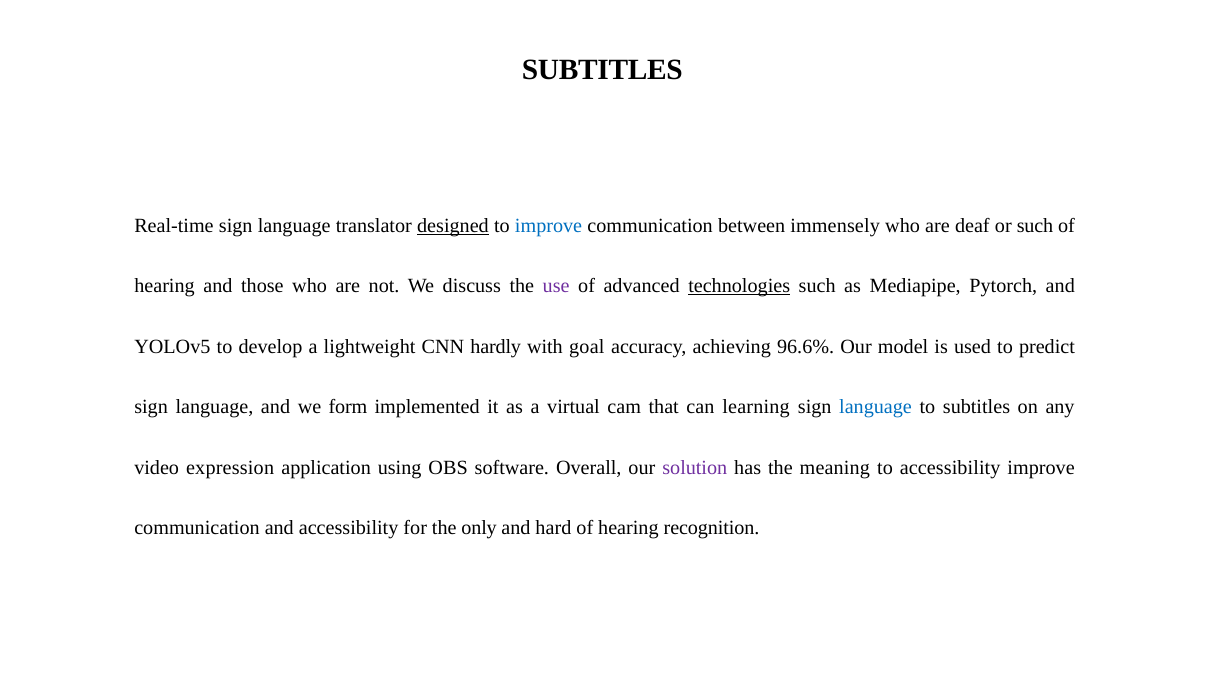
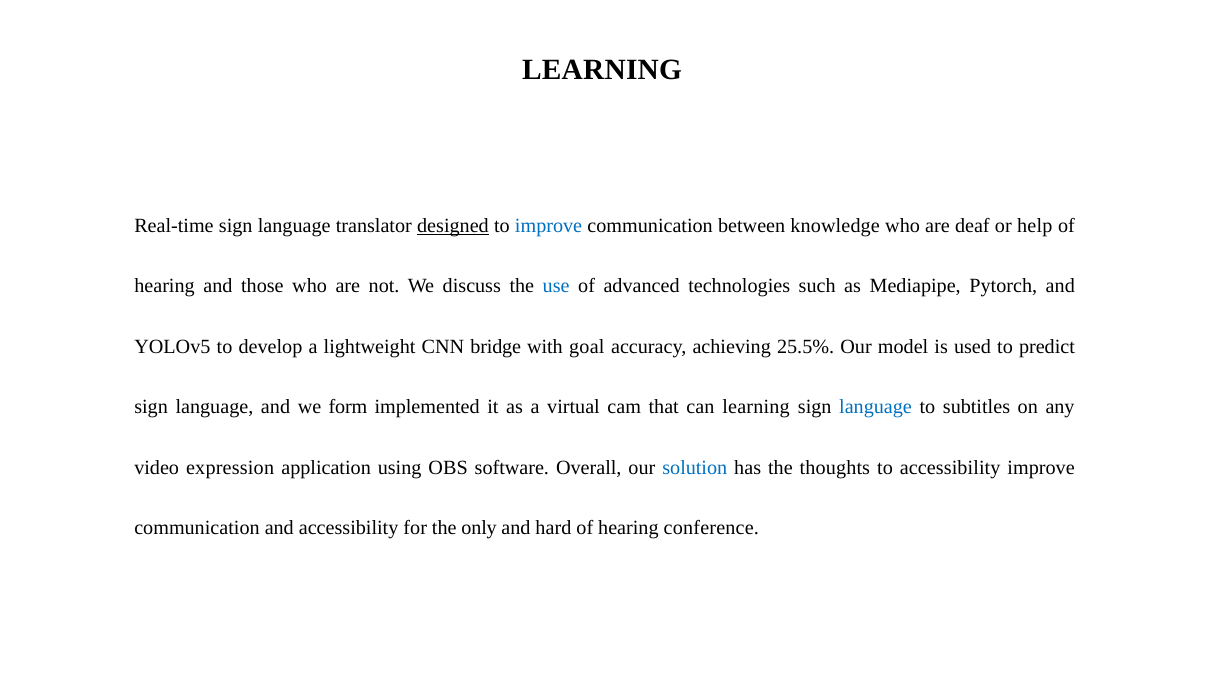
SUBTITLES: SUBTITLES -> LEARNING (602, 69)
immensely: immensely -> knowledge (835, 226)
or such: such -> help (1035, 226)
use colour: purple -> blue (556, 286)
technologies underline: present -> none (739, 286)
hardly: hardly -> bridge (496, 347)
96.6%: 96.6% -> 25.5% (806, 347)
solution colour: purple -> blue (695, 468)
meaning: meaning -> thoughts (835, 468)
recognition: recognition -> conference (711, 528)
